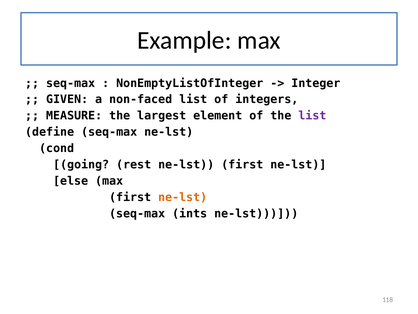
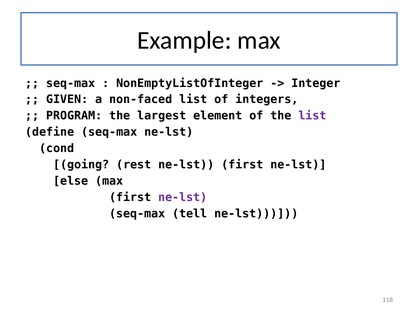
MEASURE: MEASURE -> PROGRAM (74, 116)
ne-lst colour: orange -> purple (183, 197)
ints: ints -> tell (190, 213)
